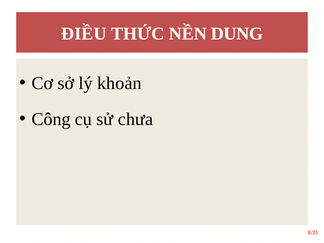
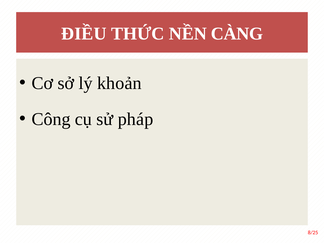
DUNG: DUNG -> CÀNG (237, 34)
chưa: chưa -> pháp (136, 119)
